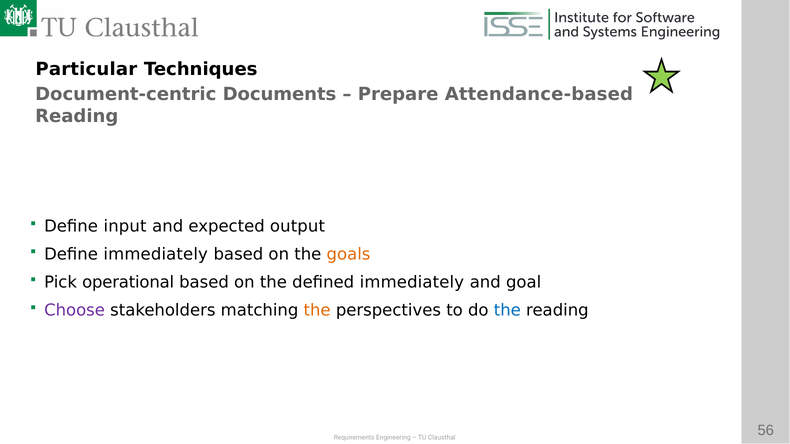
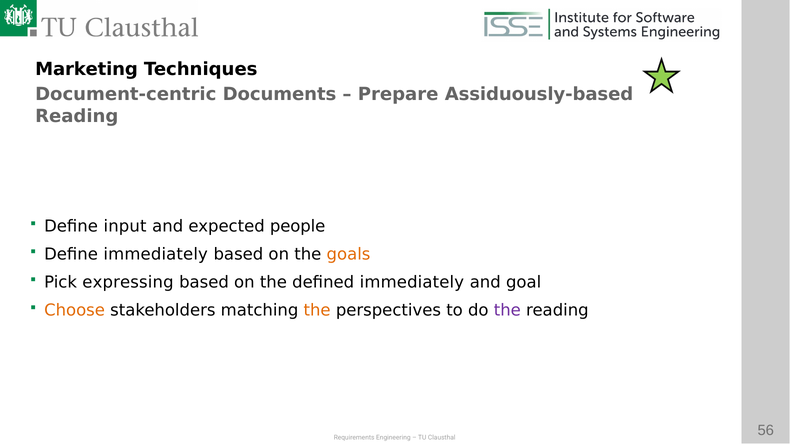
Particular: Particular -> Marketing (87, 69)
Attendance-based: Attendance-based -> Assiduously-based (539, 94)
output: output -> people (298, 227)
operational: operational -> expressing (128, 283)
Choose colour: purple -> orange (75, 311)
the colour: blue -> purple (507, 311)
